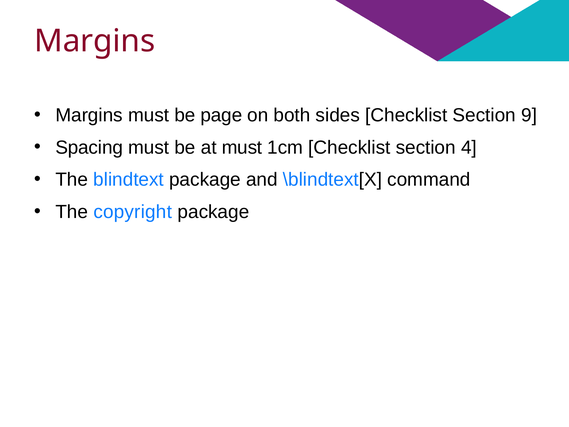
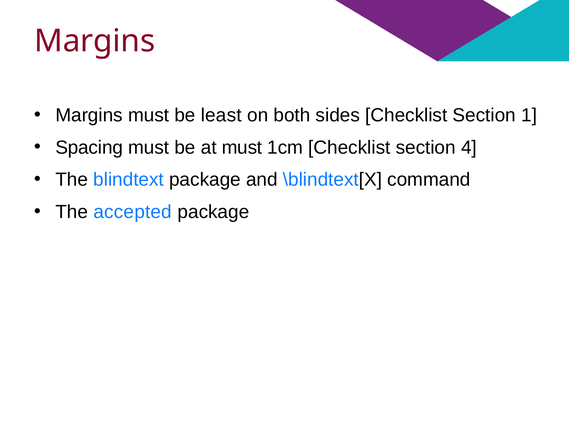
page: page -> least (221, 115)
9: 9 -> 1 (529, 115)
copyright: copyright -> accepted (133, 212)
